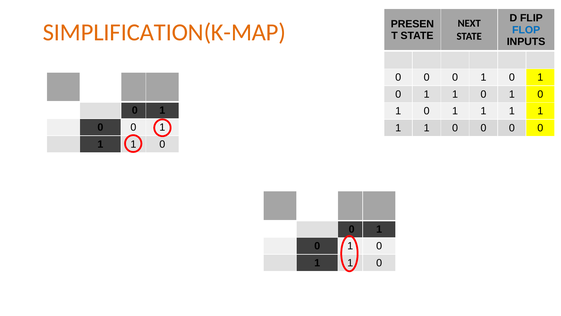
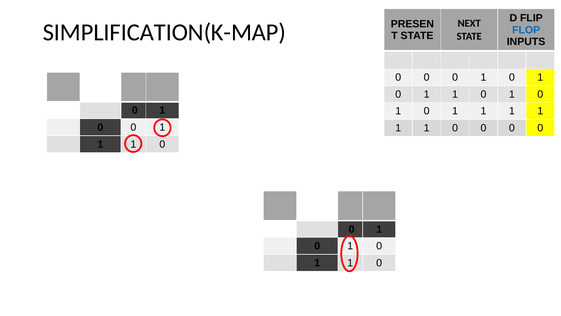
SIMPLIFICATION(K-MAP colour: orange -> black (164, 32)
